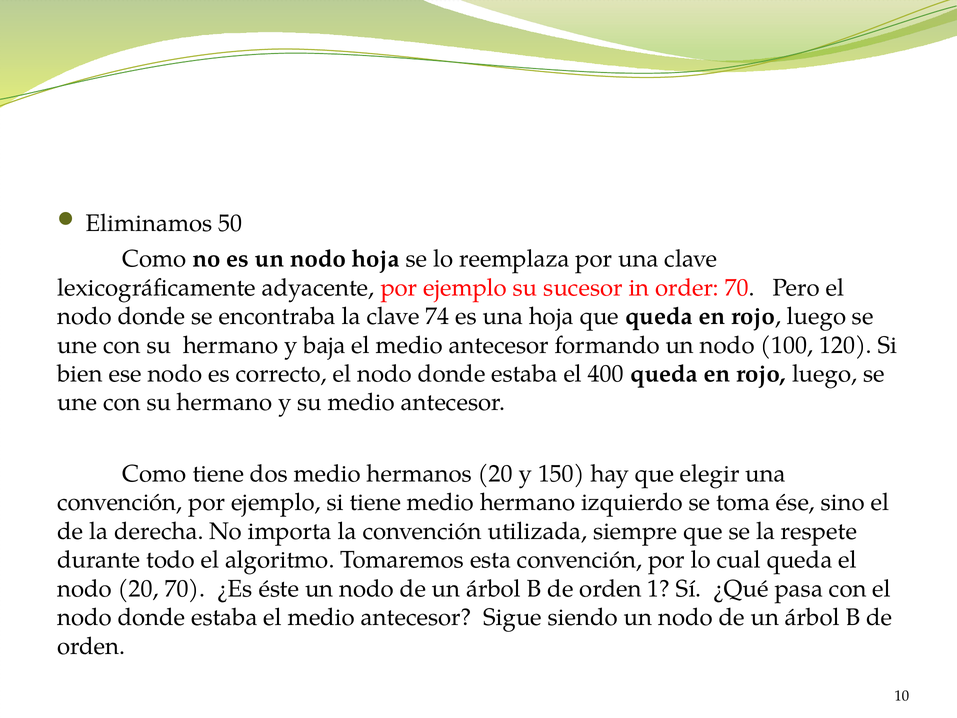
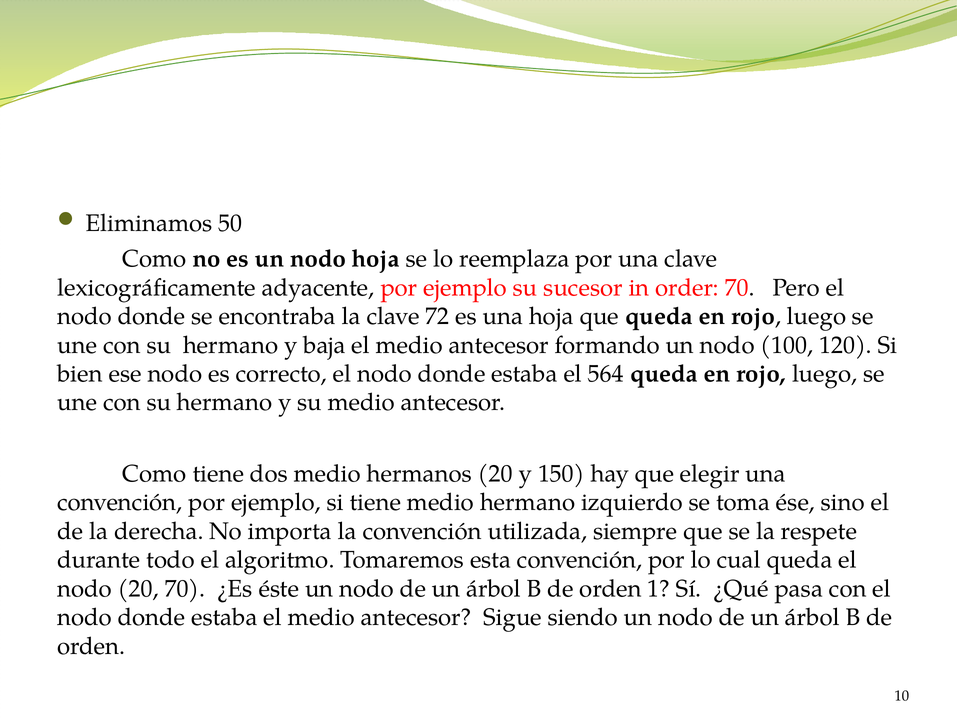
74: 74 -> 72 (437, 316)
400: 400 -> 564 (606, 374)
